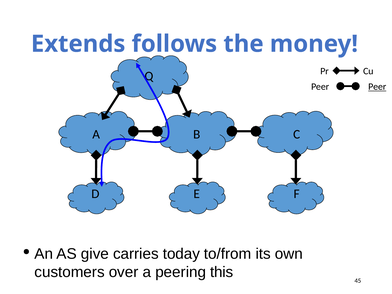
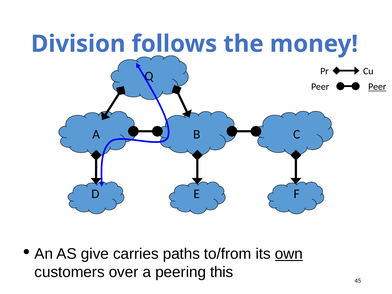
Extends: Extends -> Division (78, 44)
today: today -> paths (181, 254)
own underline: none -> present (289, 254)
